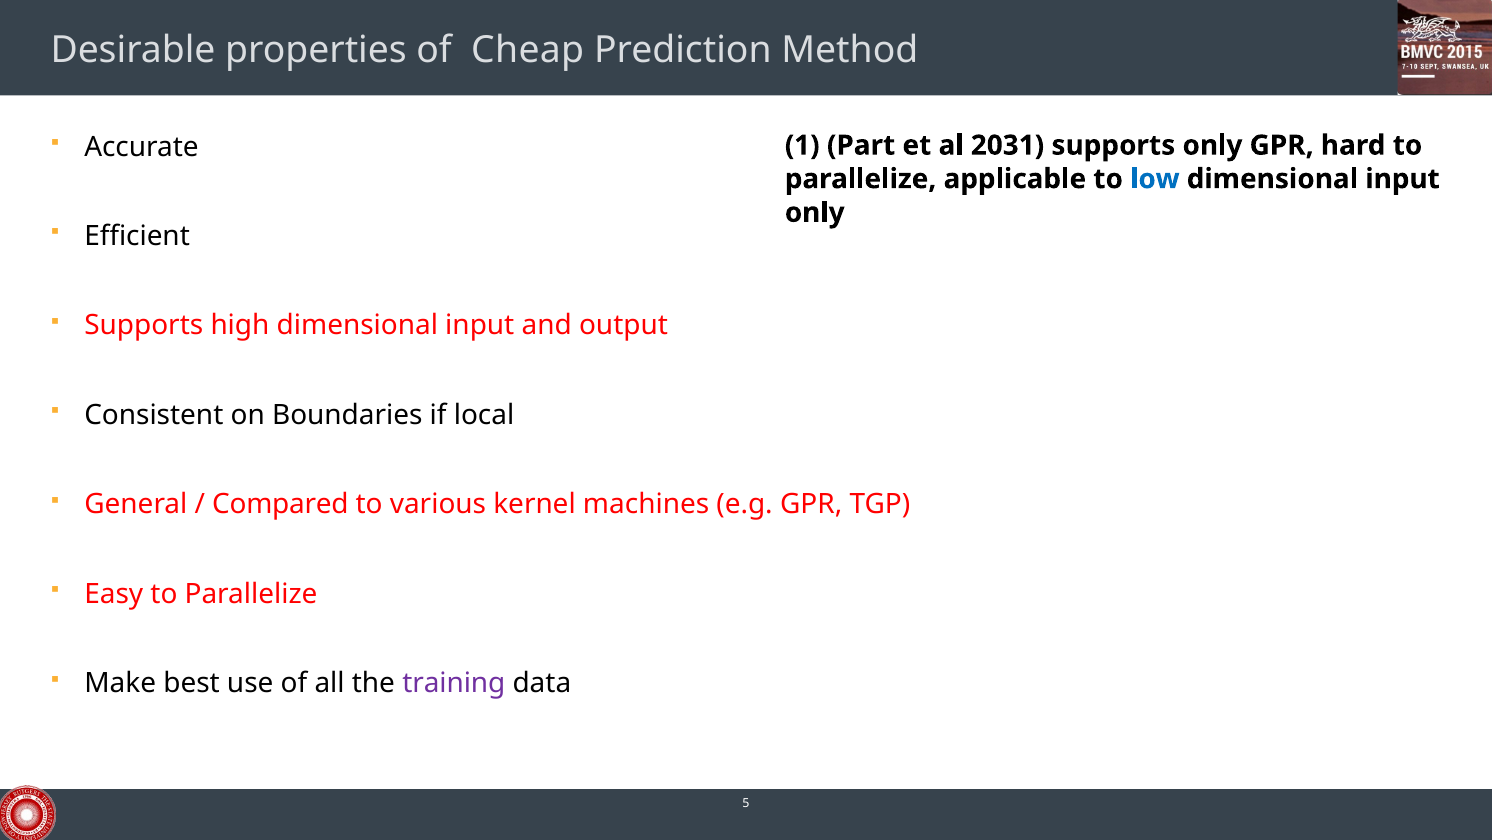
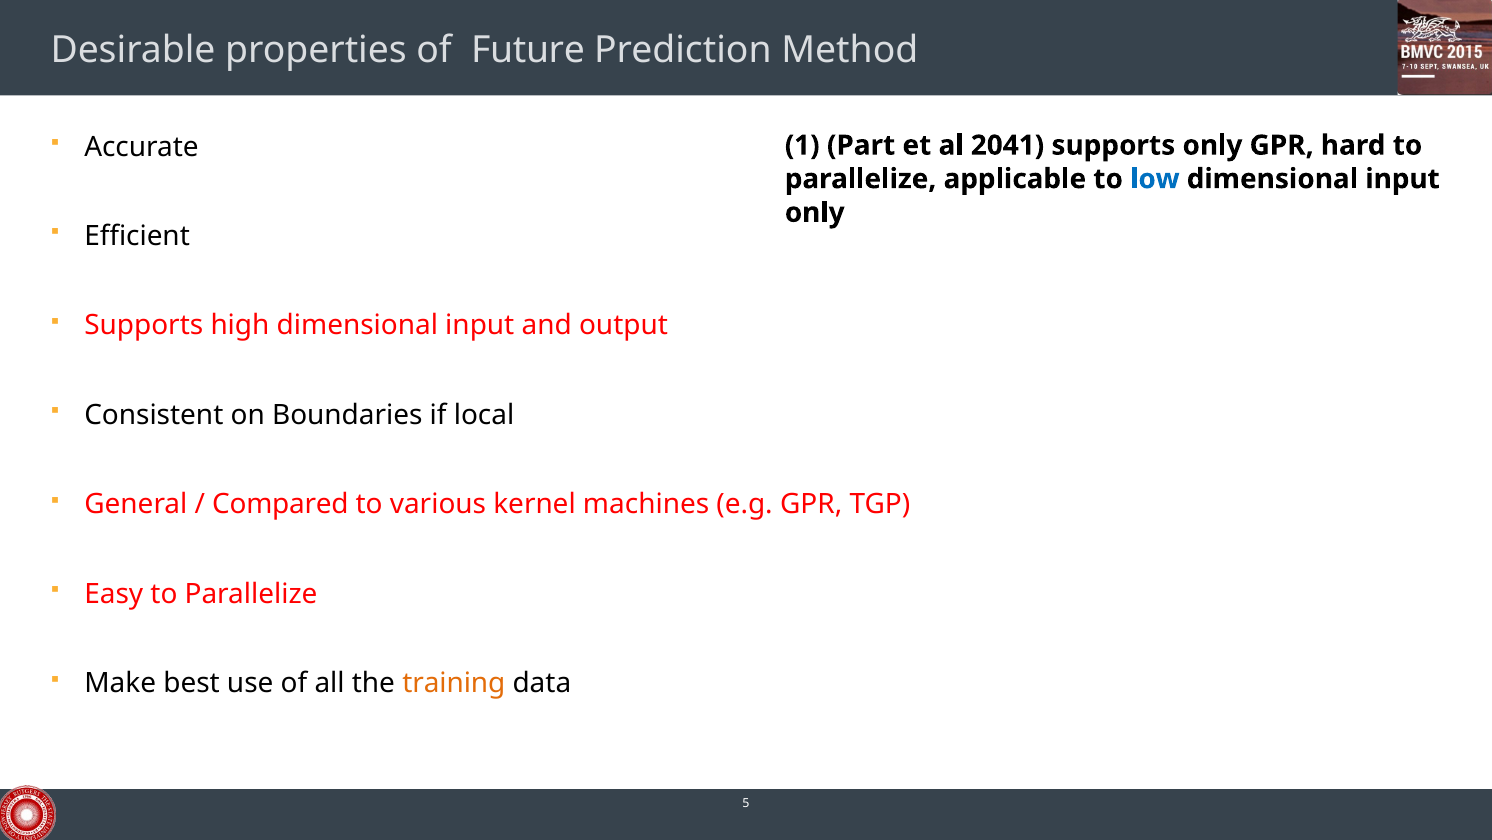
Cheap: Cheap -> Future (528, 50)
2031: 2031 -> 2041 (1007, 145)
training colour: purple -> orange (454, 683)
